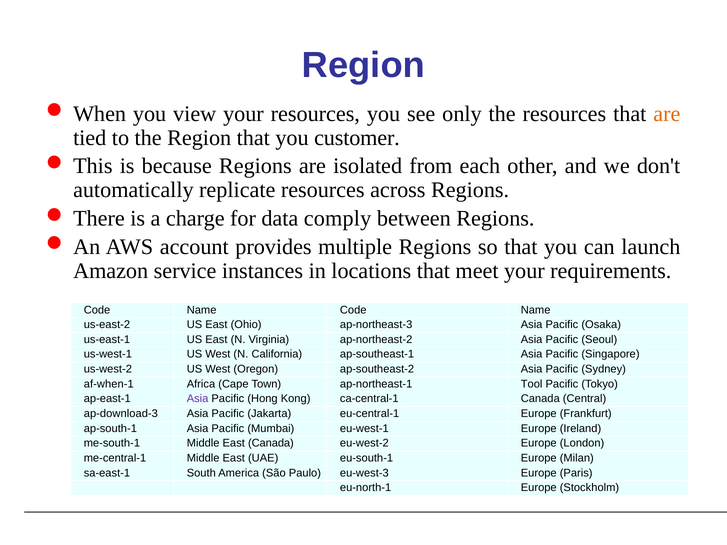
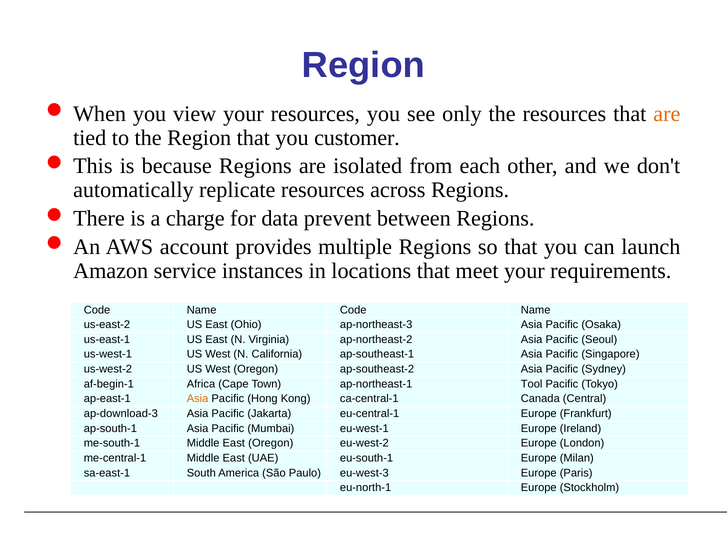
comply: comply -> prevent (338, 219)
af-when-1: af-when-1 -> af-begin-1 (109, 384)
Asia colour: purple -> orange (198, 399)
East Canada: Canada -> Oregon (271, 443)
